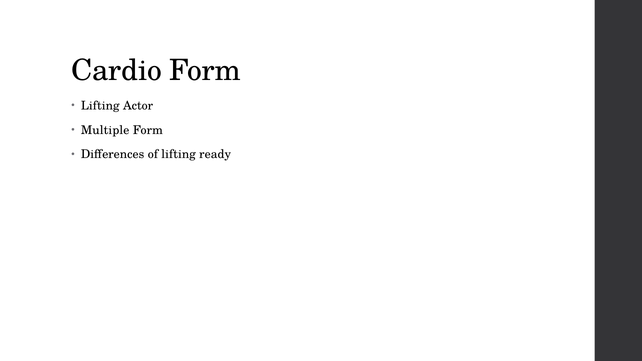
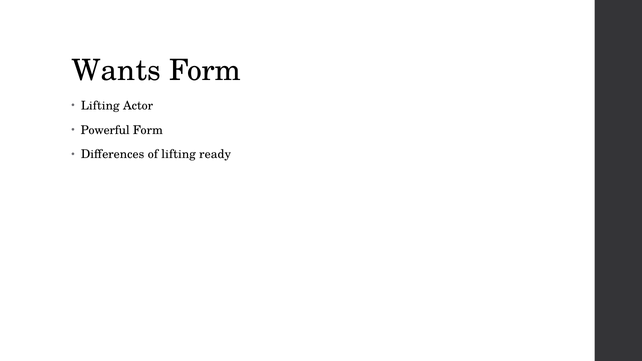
Cardio: Cardio -> Wants (116, 71)
Multiple: Multiple -> Powerful (105, 130)
